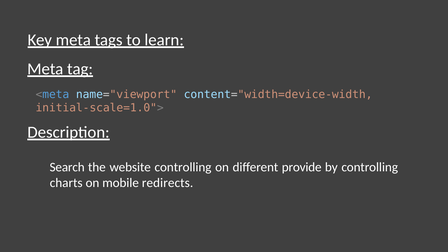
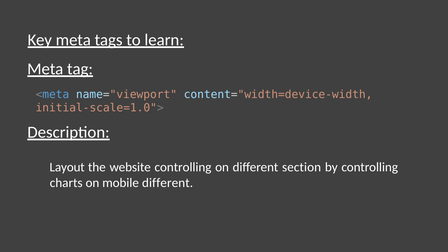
Search: Search -> Layout (67, 167)
provide: provide -> section (302, 167)
mobile redirects: redirects -> different (168, 183)
